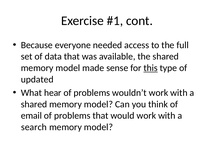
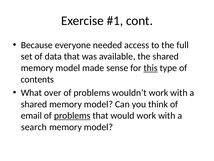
updated: updated -> contents (37, 79)
hear: hear -> over (53, 92)
problems underline: none -> present (72, 115)
